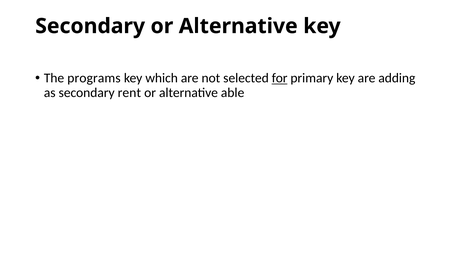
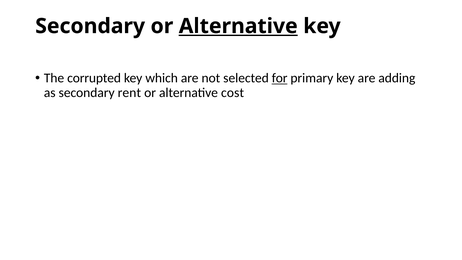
Alternative underline: none -> present (238, 26)
programs: programs -> corrupted (94, 78)
able: able -> cost (233, 93)
